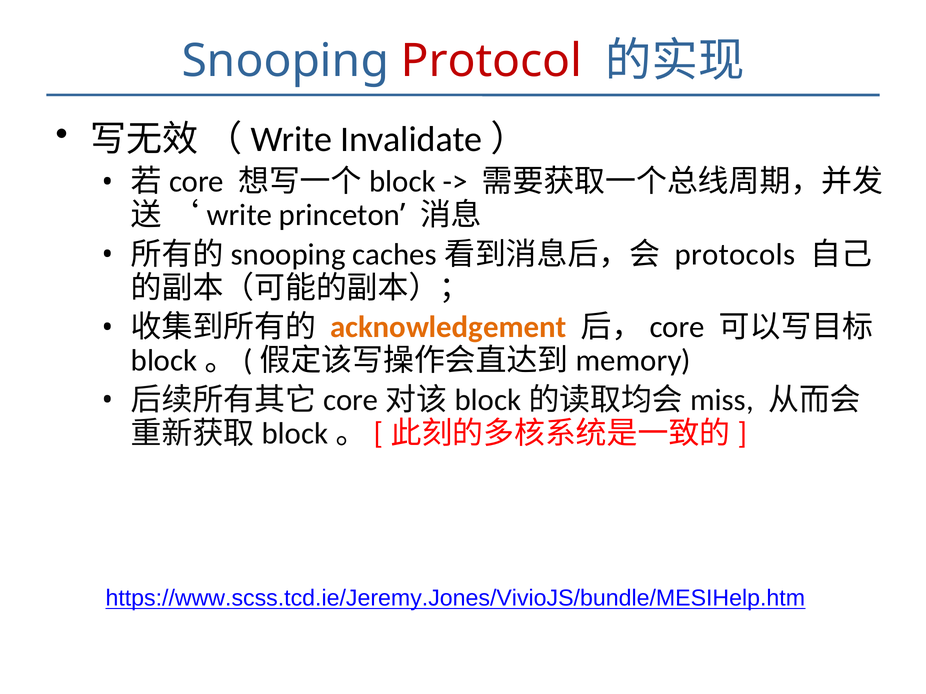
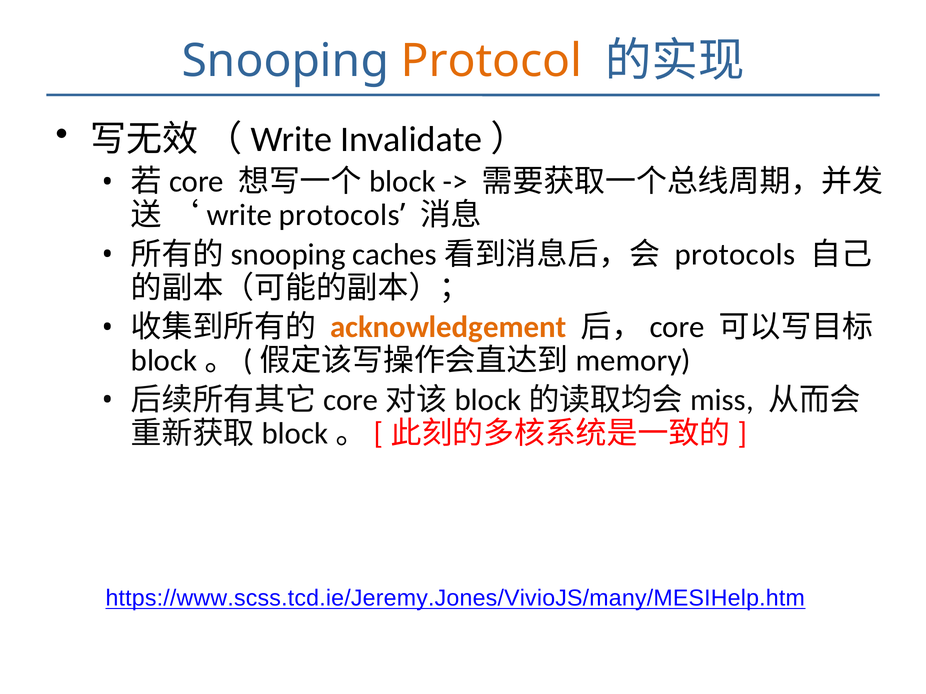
Protocol colour: red -> orange (492, 61)
write princeton: princeton -> protocols (339, 215)
https://www.scss.tcd.ie/Jeremy.Jones/VivioJS/bundle/MESIHelp.htm: https://www.scss.tcd.ie/Jeremy.Jones/VivioJS/bundle/MESIHelp.htm -> https://www.scss.tcd.ie/Jeremy.Jones/VivioJS/many/MESIHelp.htm (455, 599)
